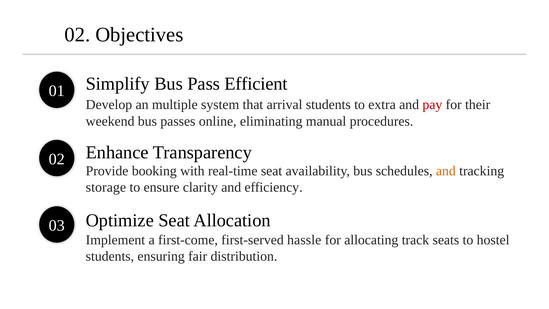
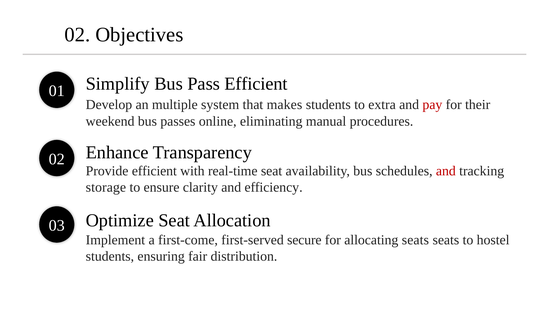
arrival: arrival -> makes (284, 105)
Provide booking: booking -> efficient (154, 171)
and colour: orange -> red (446, 171)
hassle: hassle -> secure (304, 240)
allocating track: track -> seats (415, 240)
